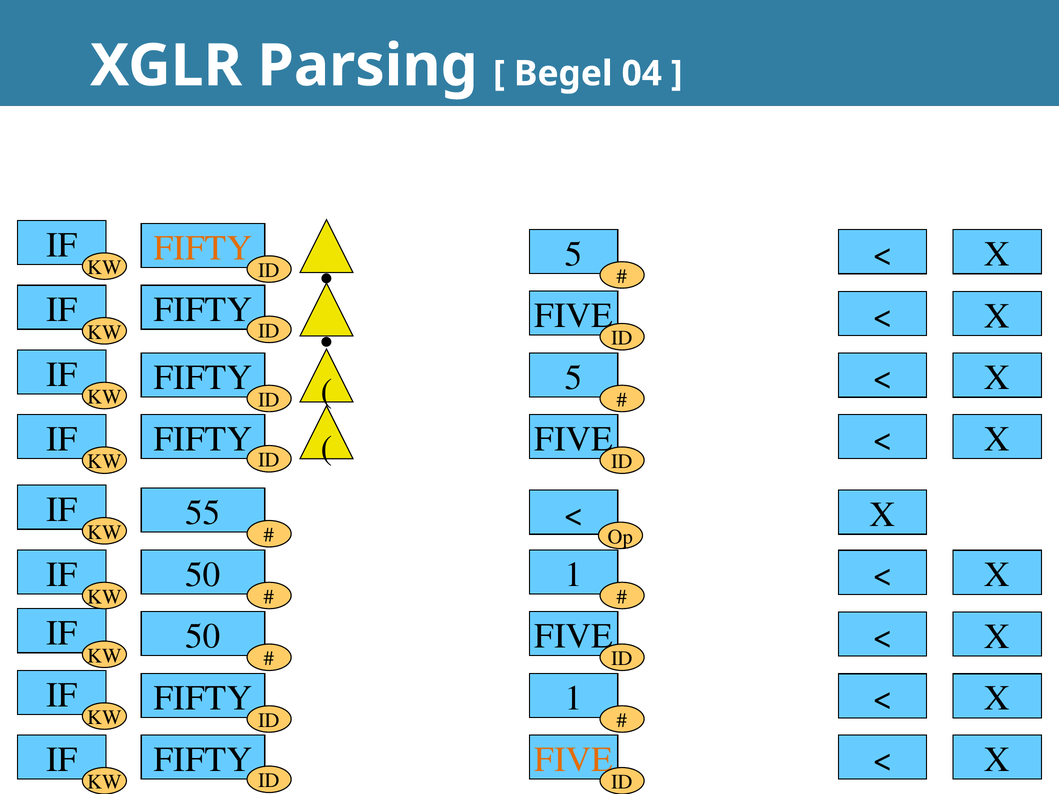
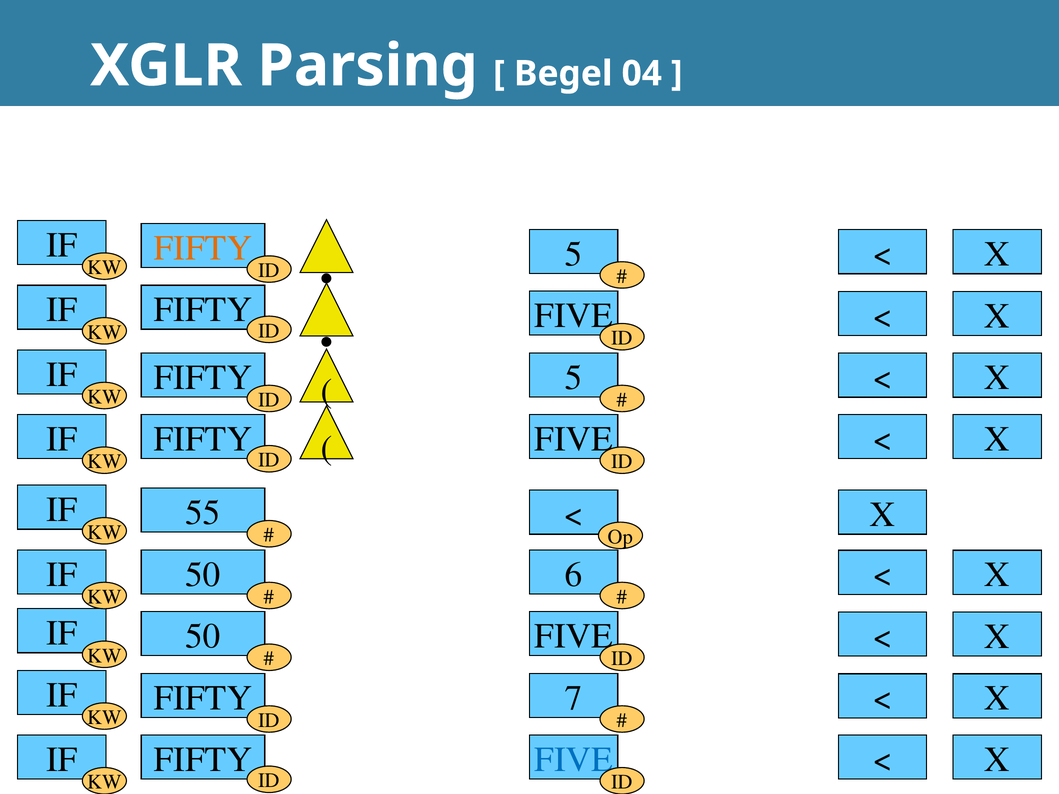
50 1: 1 -> 6 (574, 575)
FIFTY 1: 1 -> 7 (574, 698)
FIVE colour: orange -> blue (574, 760)
